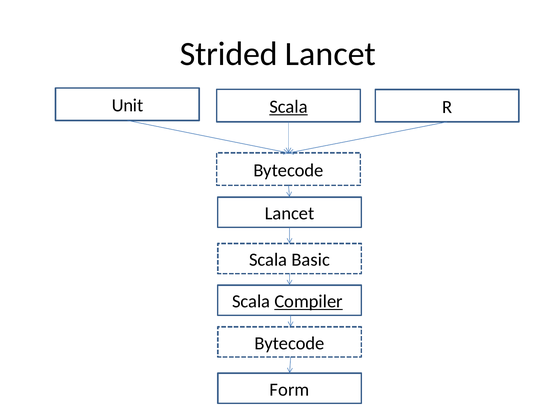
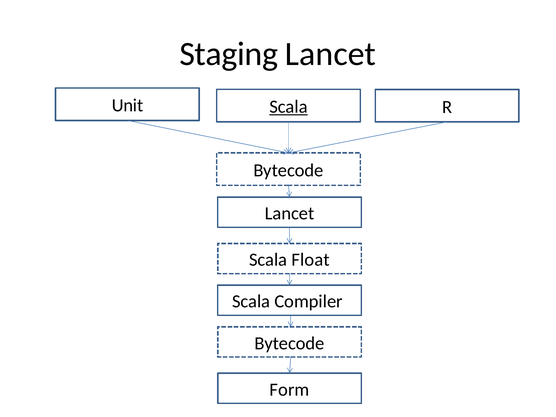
Strided: Strided -> Staging (229, 54)
Basic: Basic -> Float (311, 260)
Compiler underline: present -> none (309, 302)
